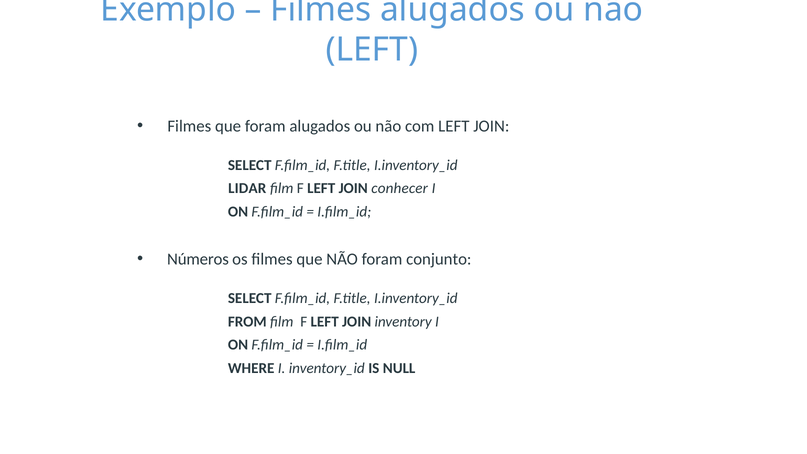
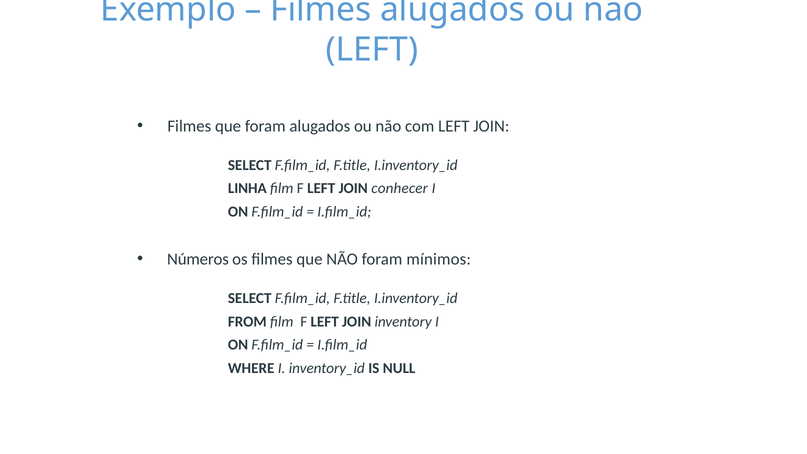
LIDAR: LIDAR -> LINHA (247, 188)
conjunto: conjunto -> mínimos (439, 259)
